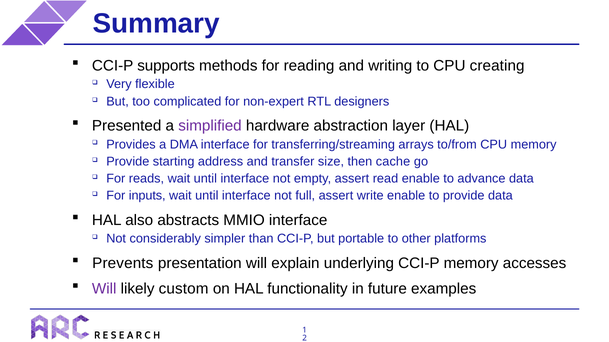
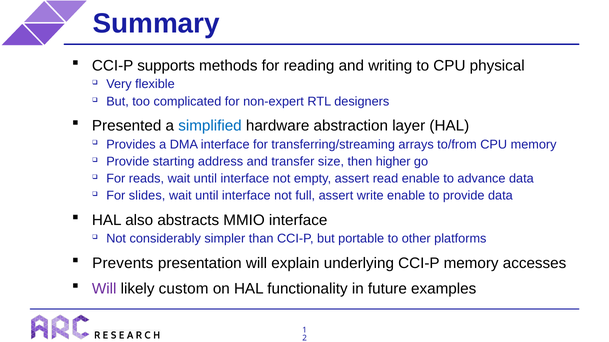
creating: creating -> physical (497, 66)
simplified colour: purple -> blue (210, 126)
cache: cache -> higher (393, 162)
inputs: inputs -> slides (147, 196)
